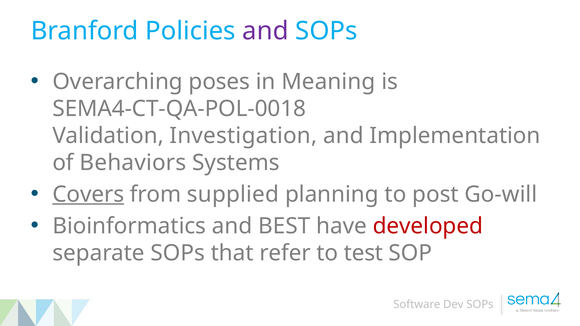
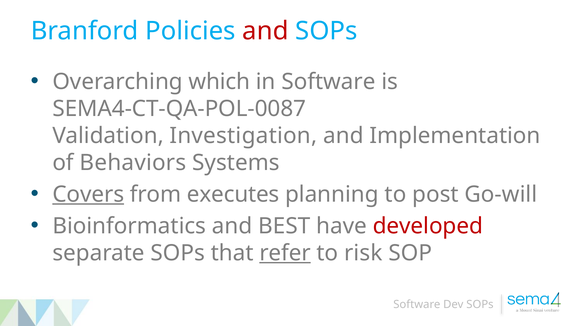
and colour: purple -> red (265, 31)
poses: poses -> which (219, 82)
in Meaning: Meaning -> Software (329, 82)
SEMA4-CT-QA-POL-0018: SEMA4-CT-QA-POL-0018 -> SEMA4-CT-QA-POL-0087 (179, 109)
supplied: supplied -> executes (233, 195)
refer underline: none -> present (285, 253)
test: test -> risk (363, 253)
